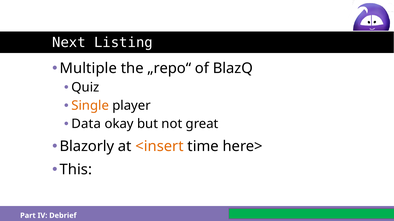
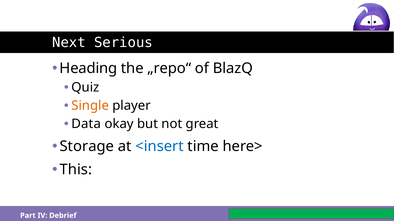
Listing: Listing -> Serious (123, 43)
Multiple: Multiple -> Heading (88, 68)
Blazorly: Blazorly -> Storage (87, 147)
<insert colour: orange -> blue (160, 147)
